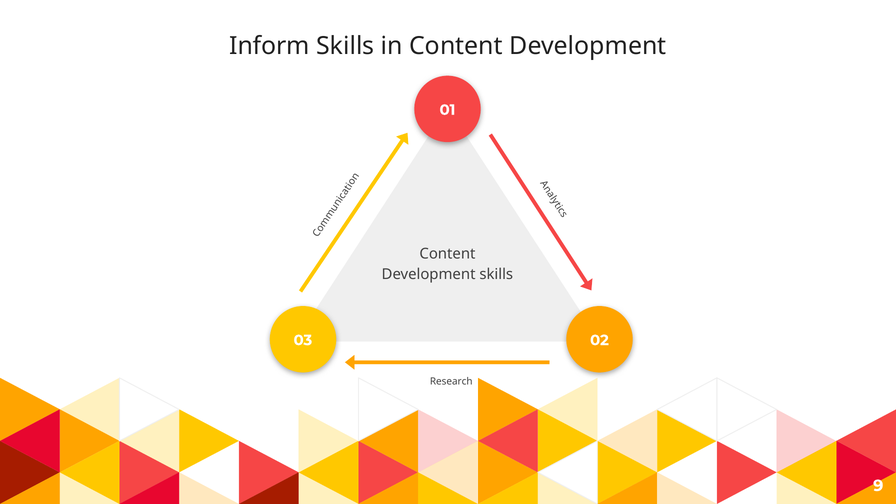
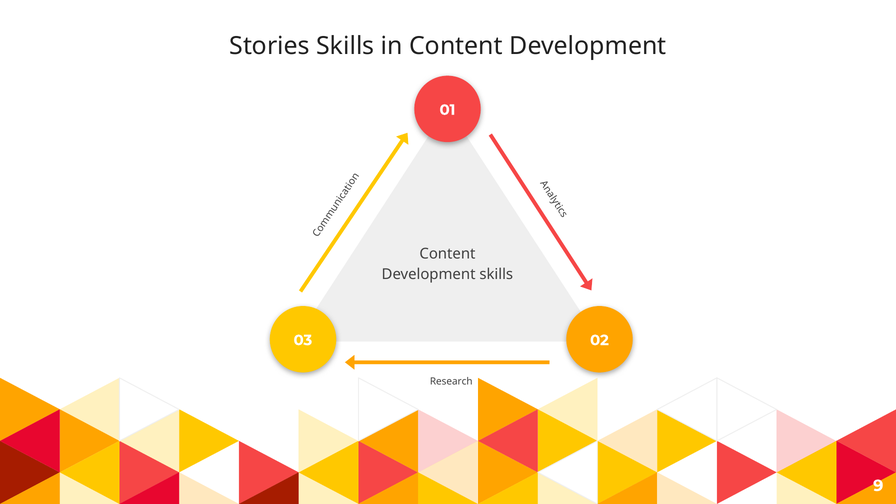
Inform: Inform -> Stories (270, 46)
